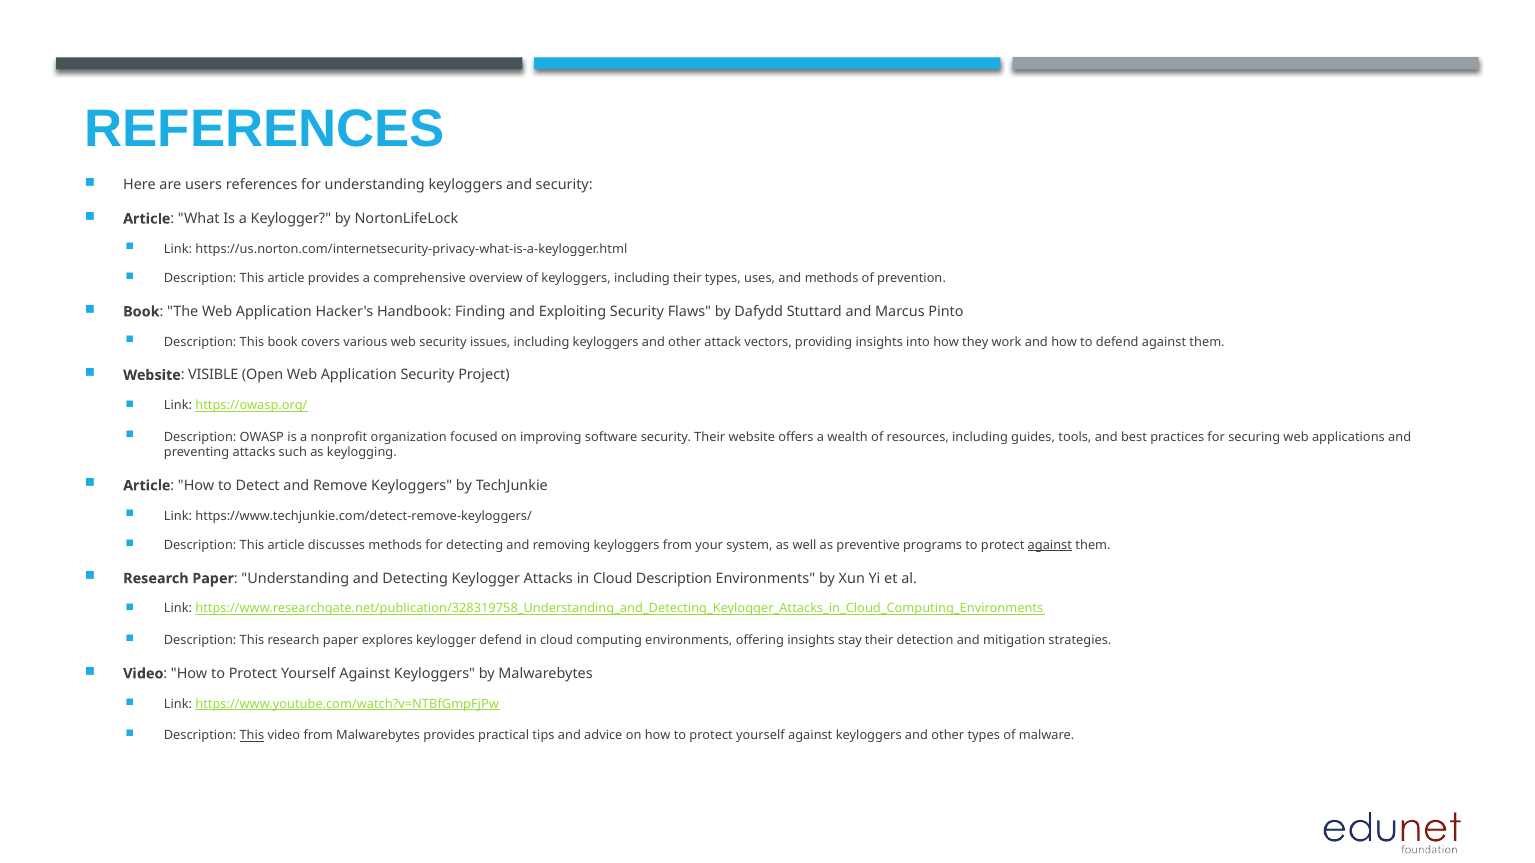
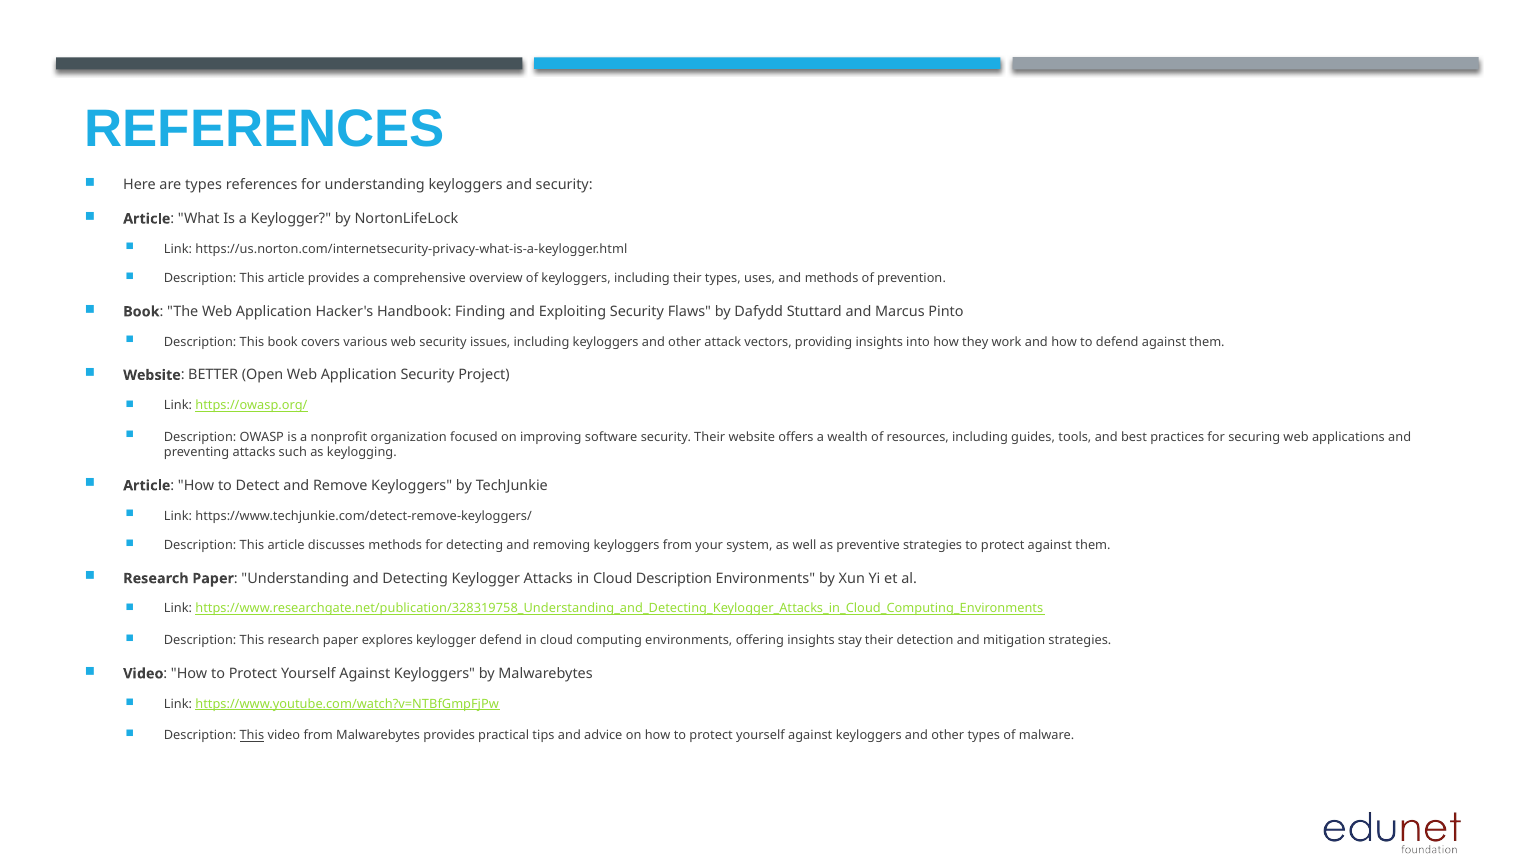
are users: users -> types (204, 185)
VISIBLE: VISIBLE -> BETTER (213, 375)
preventive programs: programs -> strategies (933, 546)
against underline: present -> none (1050, 546)
